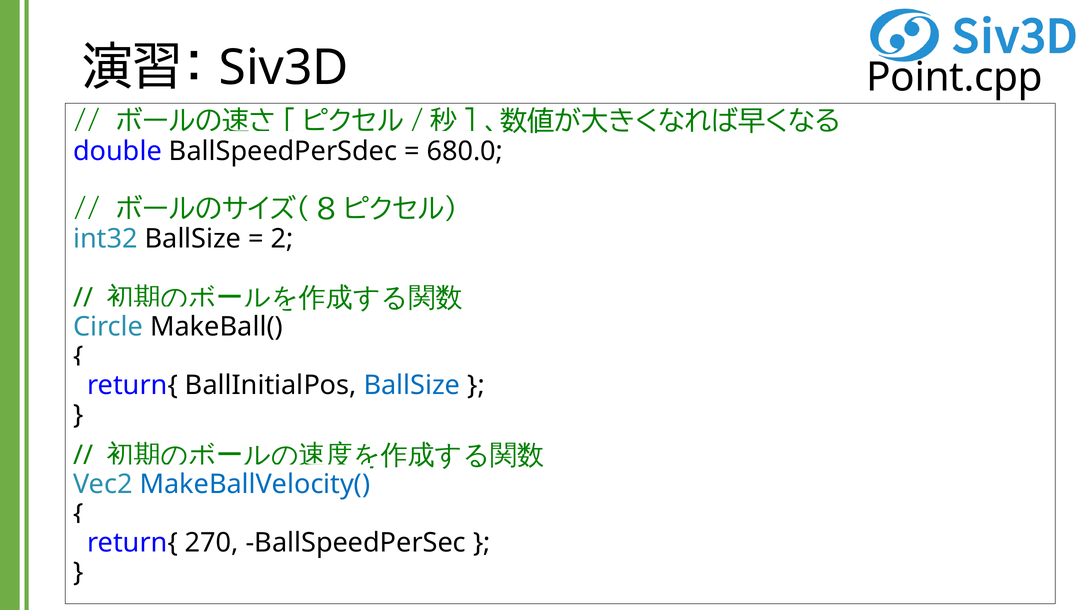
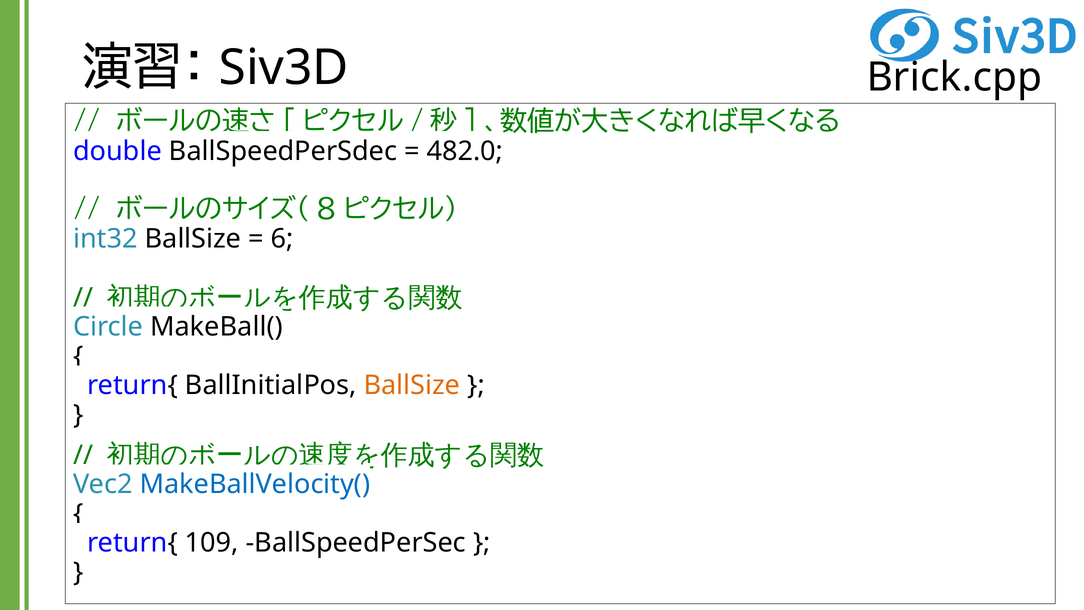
Point.cpp: Point.cpp -> Brick.cpp (954, 77)
680.0: 680.0 -> 482.0 (465, 151)
2: 2 -> 6 (282, 239)
BallSize colour: blue -> orange (412, 385)
270: 270 -> 109 (212, 543)
